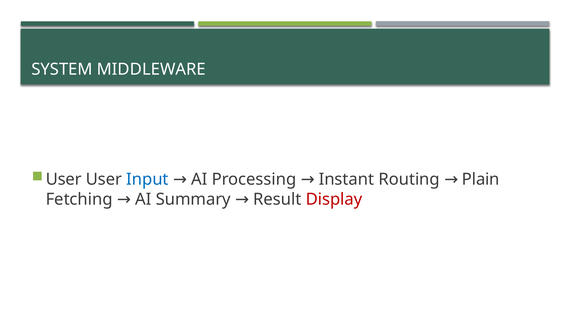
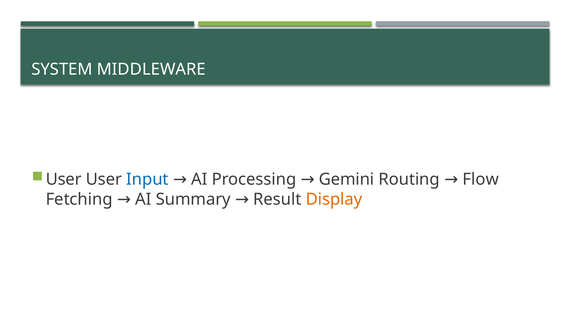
Instant: Instant -> Gemini (346, 179)
Plain: Plain -> Flow (481, 179)
Display colour: red -> orange (334, 199)
